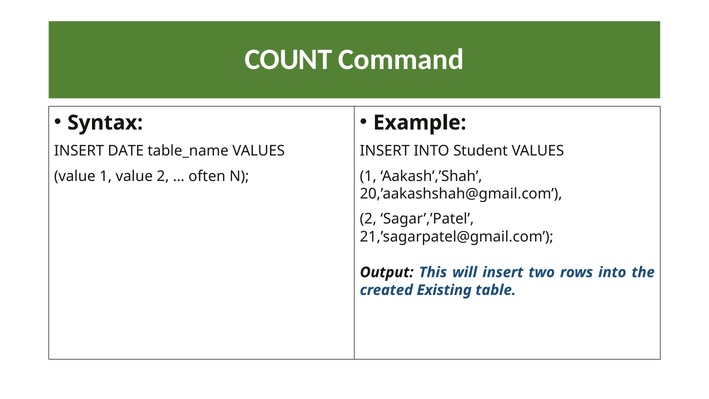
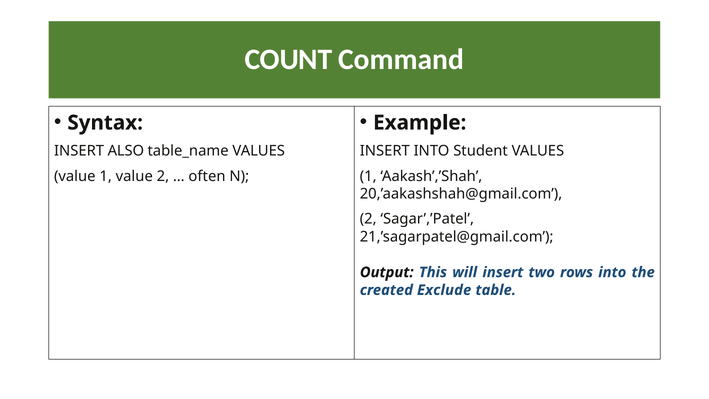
DATE: DATE -> ALSO (126, 151)
Existing: Existing -> Exclude (444, 290)
